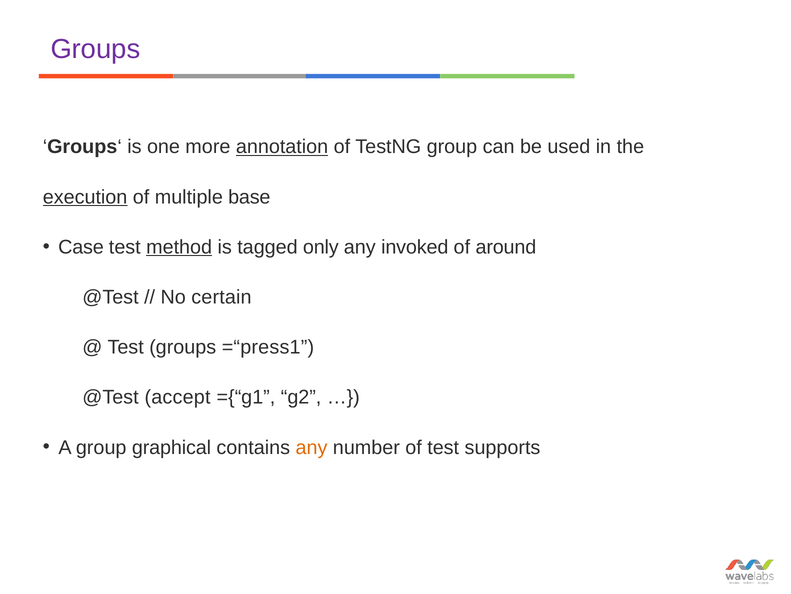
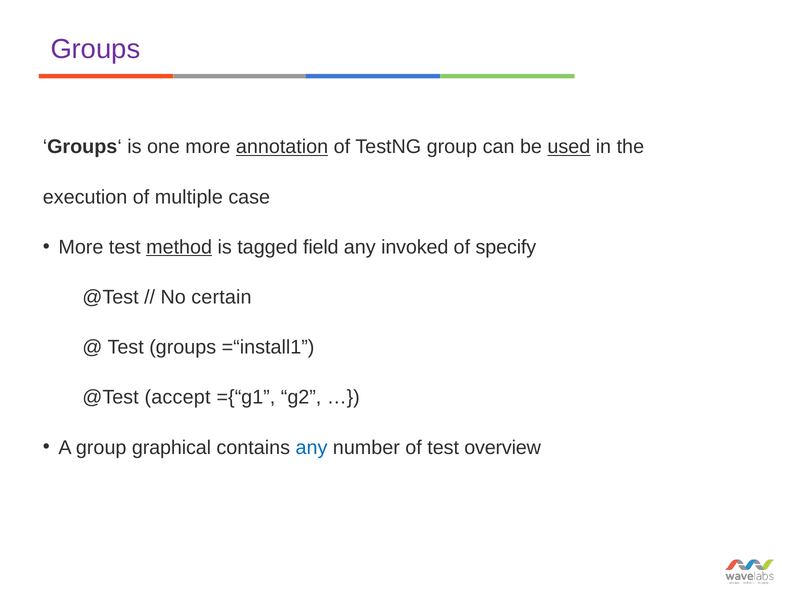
used underline: none -> present (569, 147)
execution underline: present -> none (85, 197)
base: base -> case (249, 197)
Case: Case -> More (81, 247)
only: only -> field (321, 247)
around: around -> specify (506, 247)
=“press1: =“press1 -> =“install1 (268, 347)
any colour: orange -> blue (312, 447)
supports: supports -> overview (503, 447)
